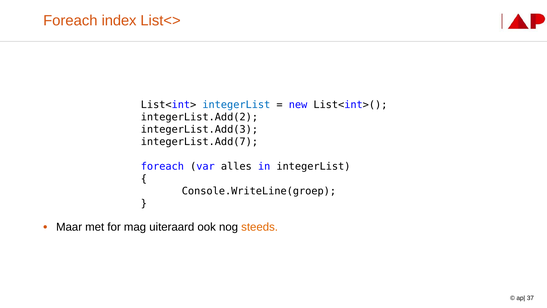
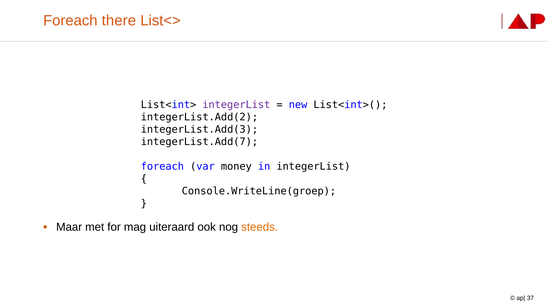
index: index -> there (119, 21)
integerList colour: blue -> purple (236, 105)
alles: alles -> money (236, 166)
